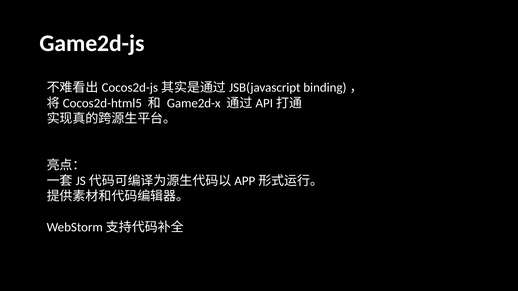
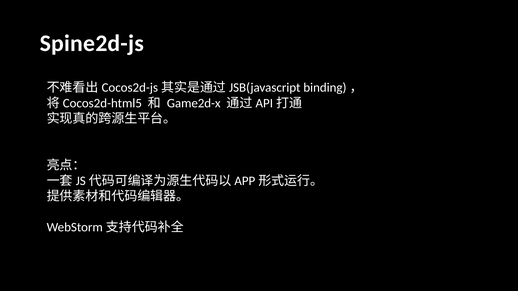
Game2d-js: Game2d-js -> Spine2d-js (92, 44)
